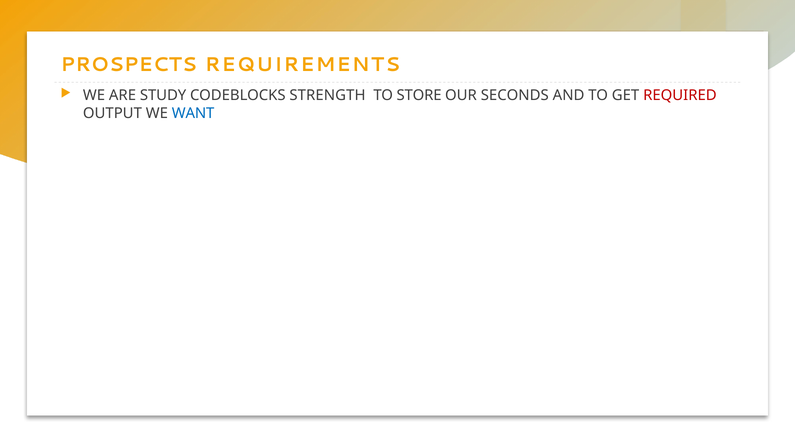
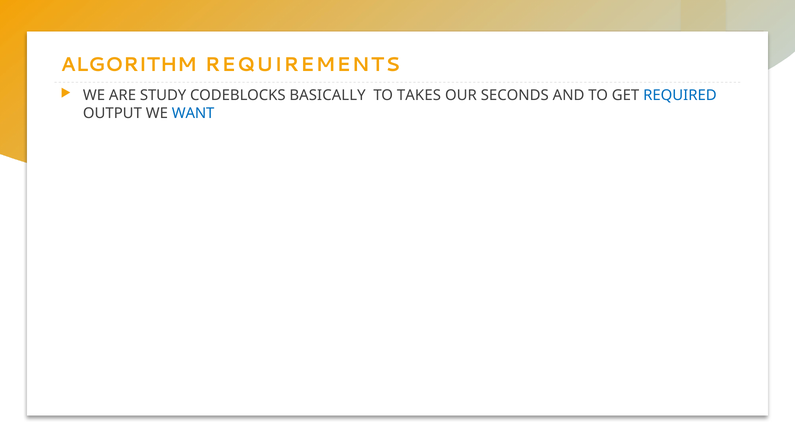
PROSPECTS: PROSPECTS -> ALGORITHM (129, 65)
STRENGTH: STRENGTH -> BASICALLY (328, 95)
STORE: STORE -> TAKES (419, 95)
REQUIRED colour: red -> blue (680, 95)
